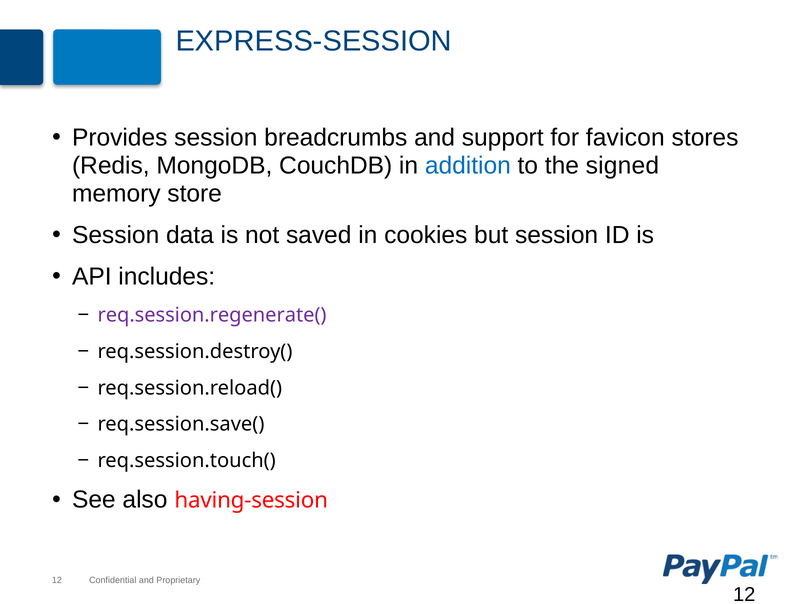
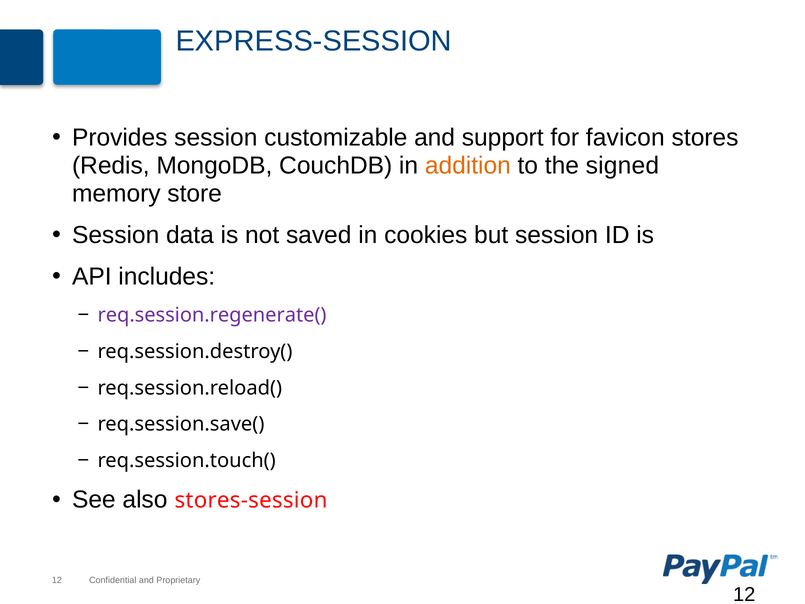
breadcrumbs: breadcrumbs -> customizable (336, 137)
addition colour: blue -> orange (468, 165)
having-session: having-session -> stores-session (251, 500)
